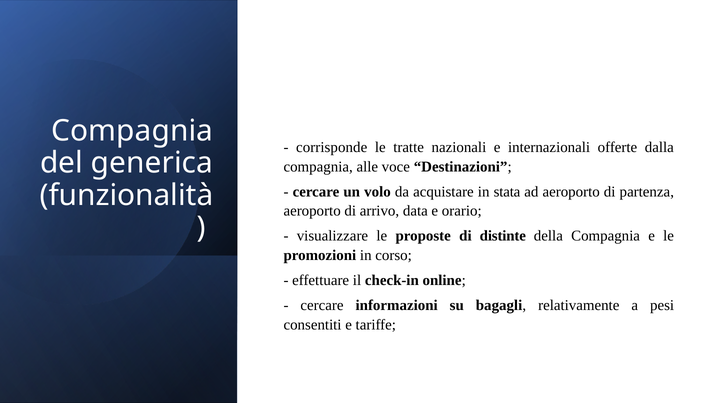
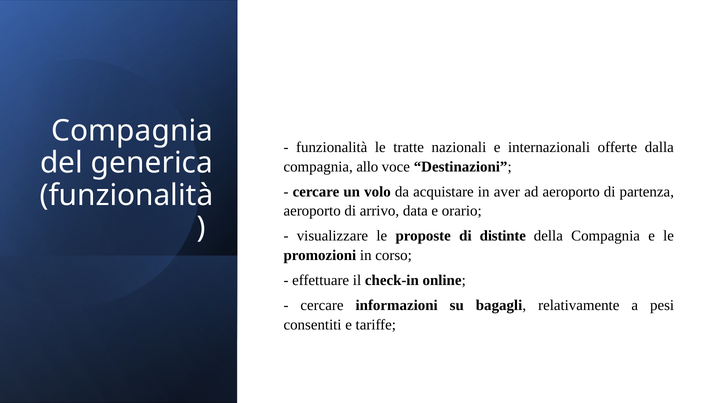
corrisponde: corrisponde -> funzionalità (332, 147)
alle: alle -> allo (367, 167)
stata: stata -> aver (507, 192)
